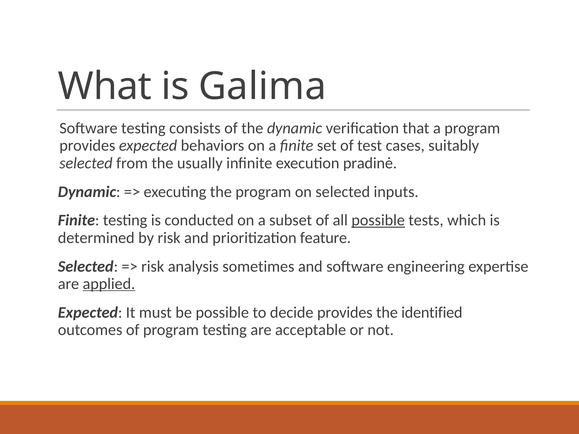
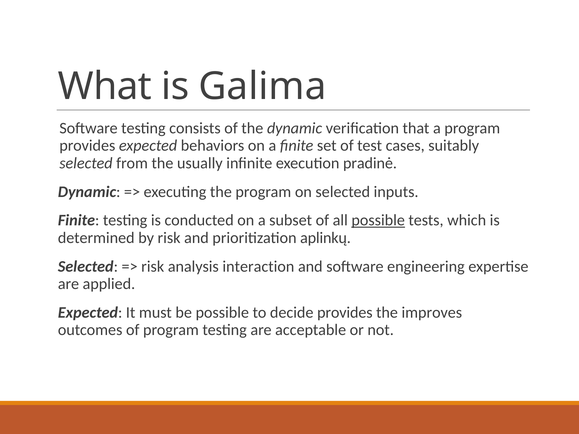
feature: feature -> aplinkų (325, 238)
sometimes: sometimes -> interaction (258, 267)
applied underline: present -> none (109, 284)
identified: identified -> improves (432, 313)
